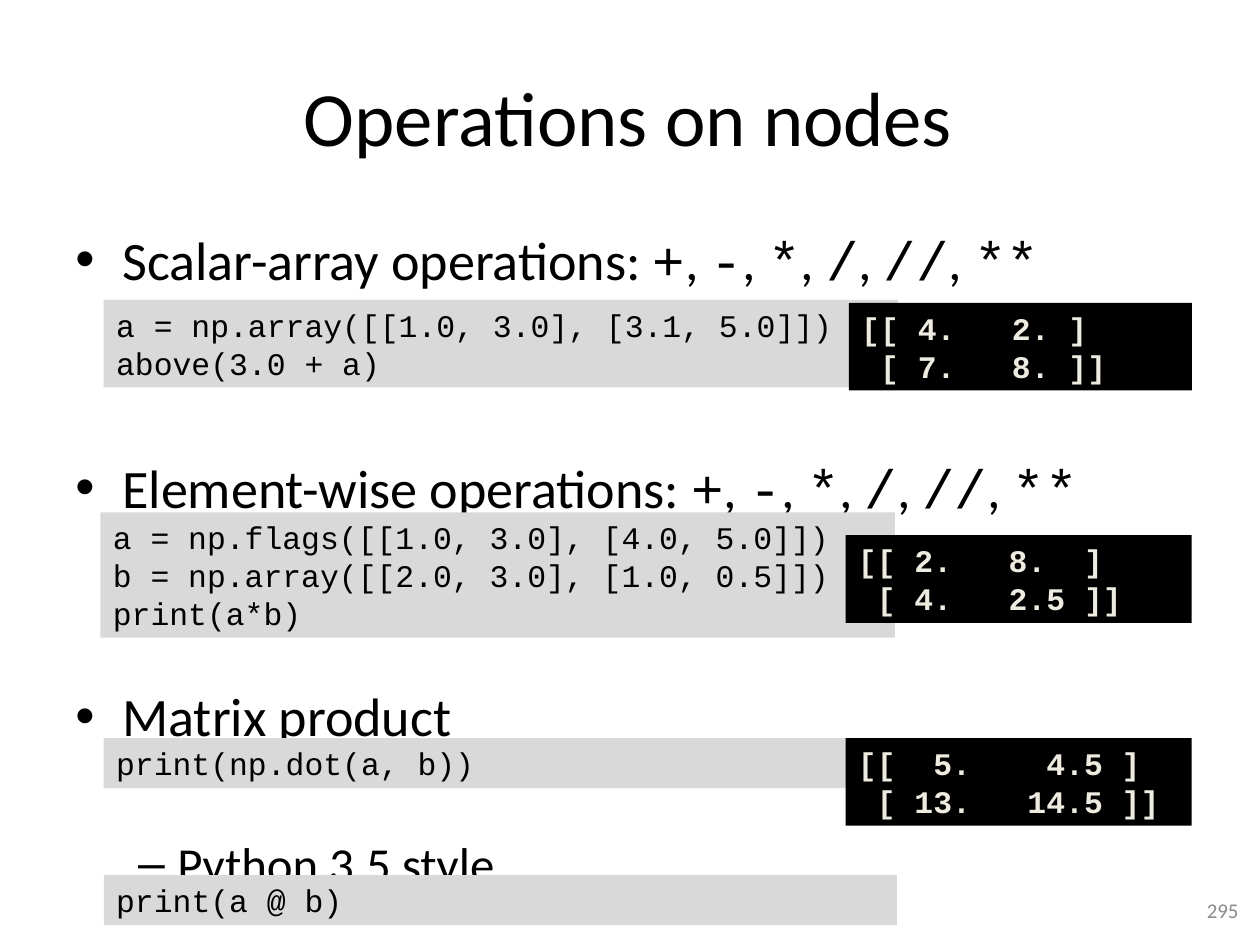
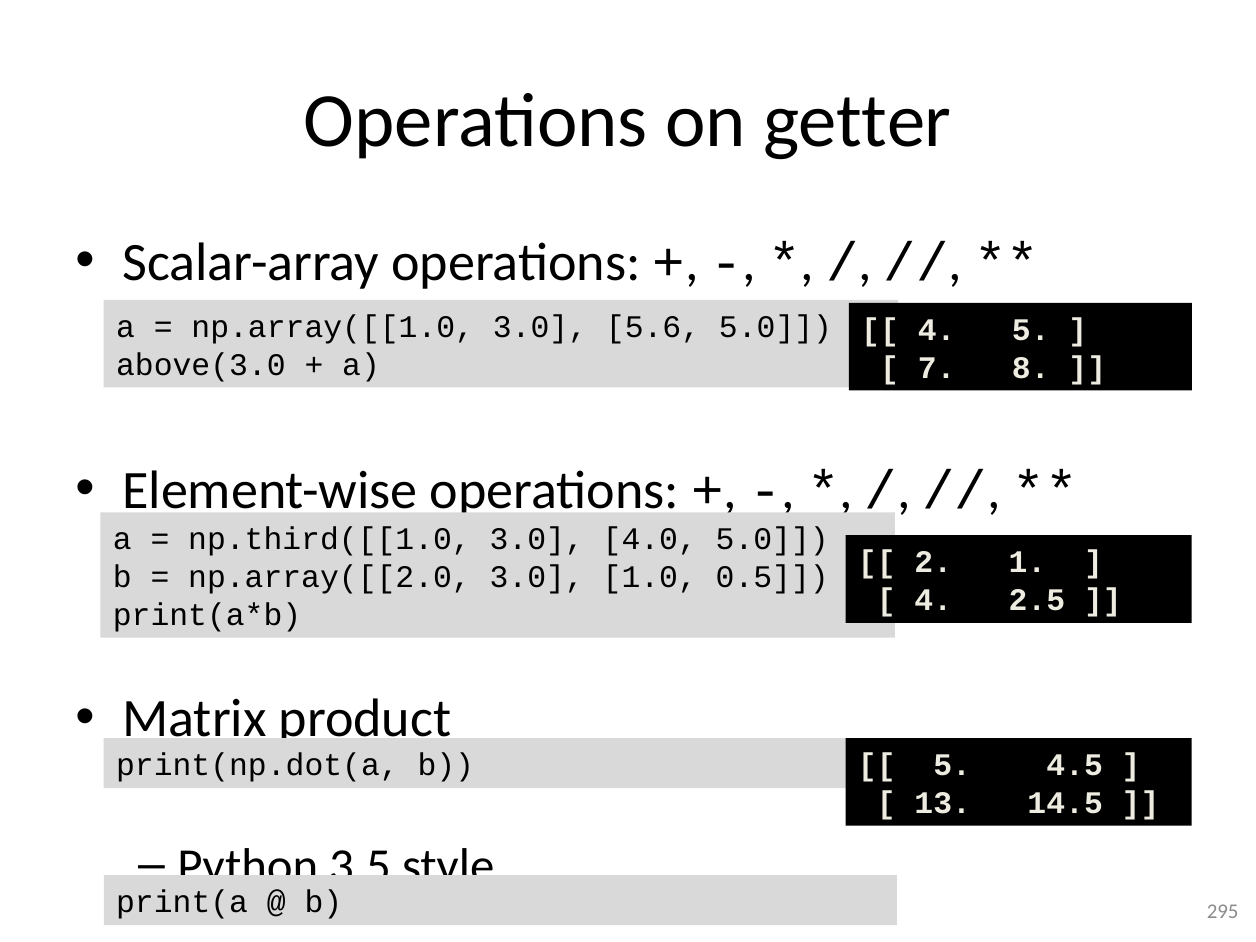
nodes: nodes -> getter (857, 122)
3.1: 3.1 -> 5.6 (653, 327)
4 2: 2 -> 5 (1031, 330)
np.flags([[1.0: np.flags([[1.0 -> np.third([[1.0 (330, 540)
2 8: 8 -> 1 (1027, 562)
